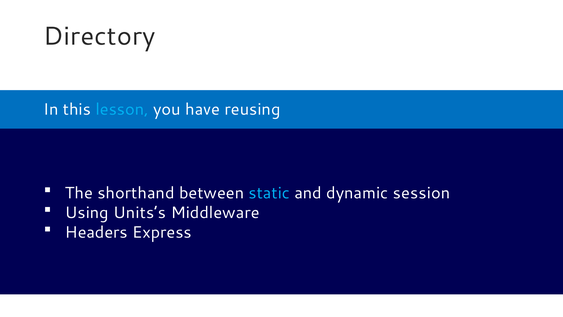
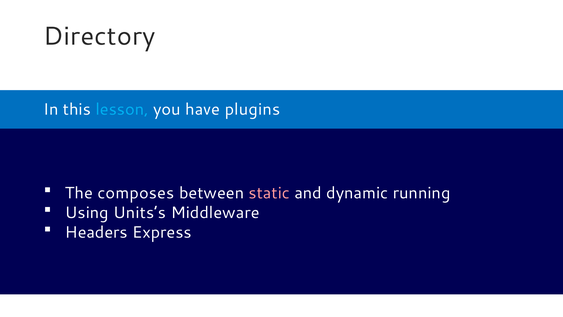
reusing: reusing -> plugins (252, 109)
shorthand: shorthand -> composes (136, 193)
static colour: light blue -> pink (269, 193)
session: session -> running (422, 193)
